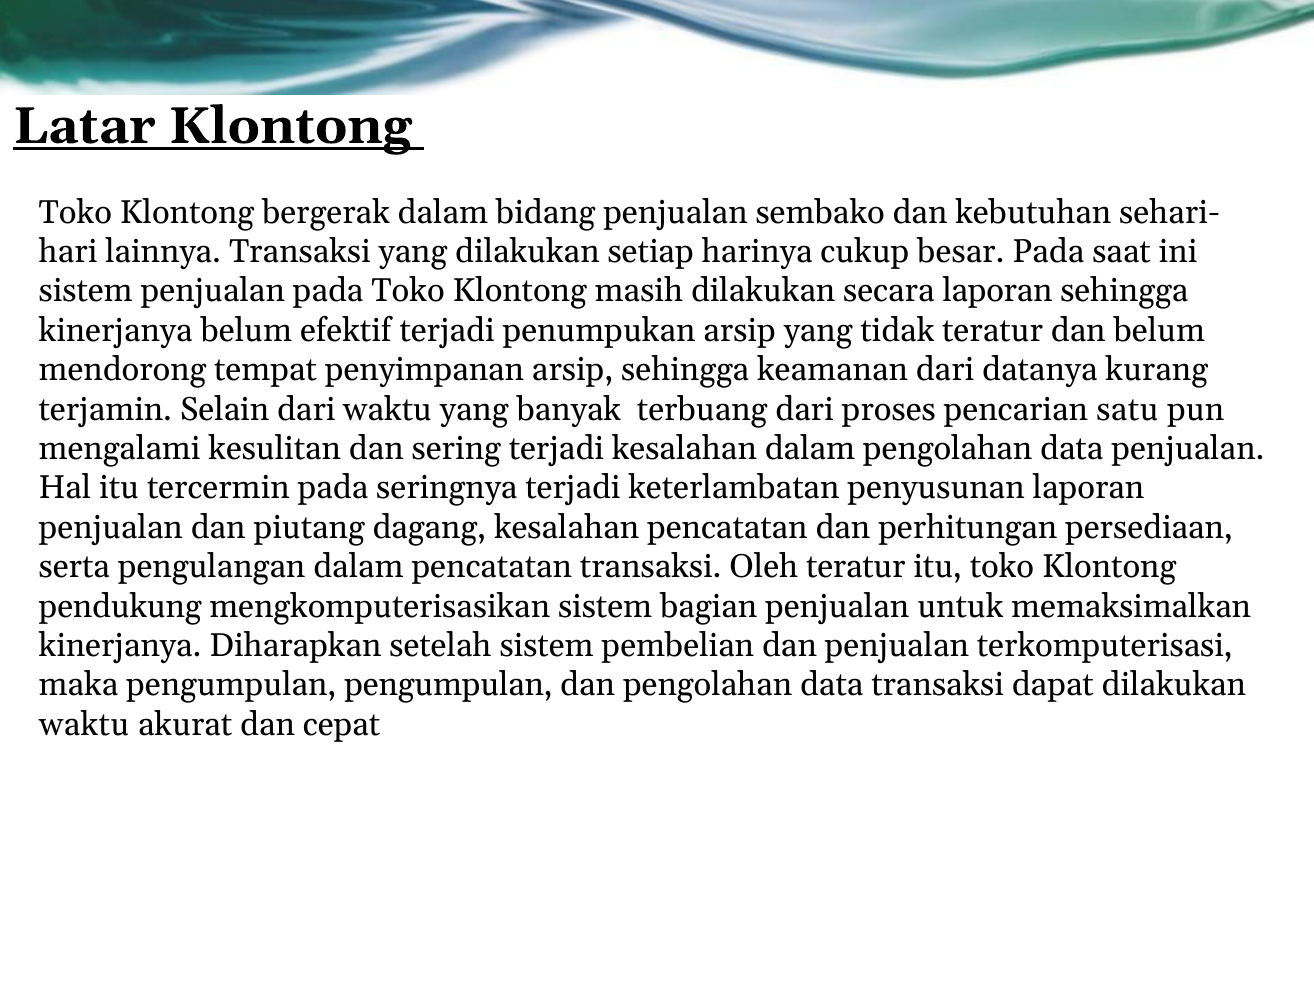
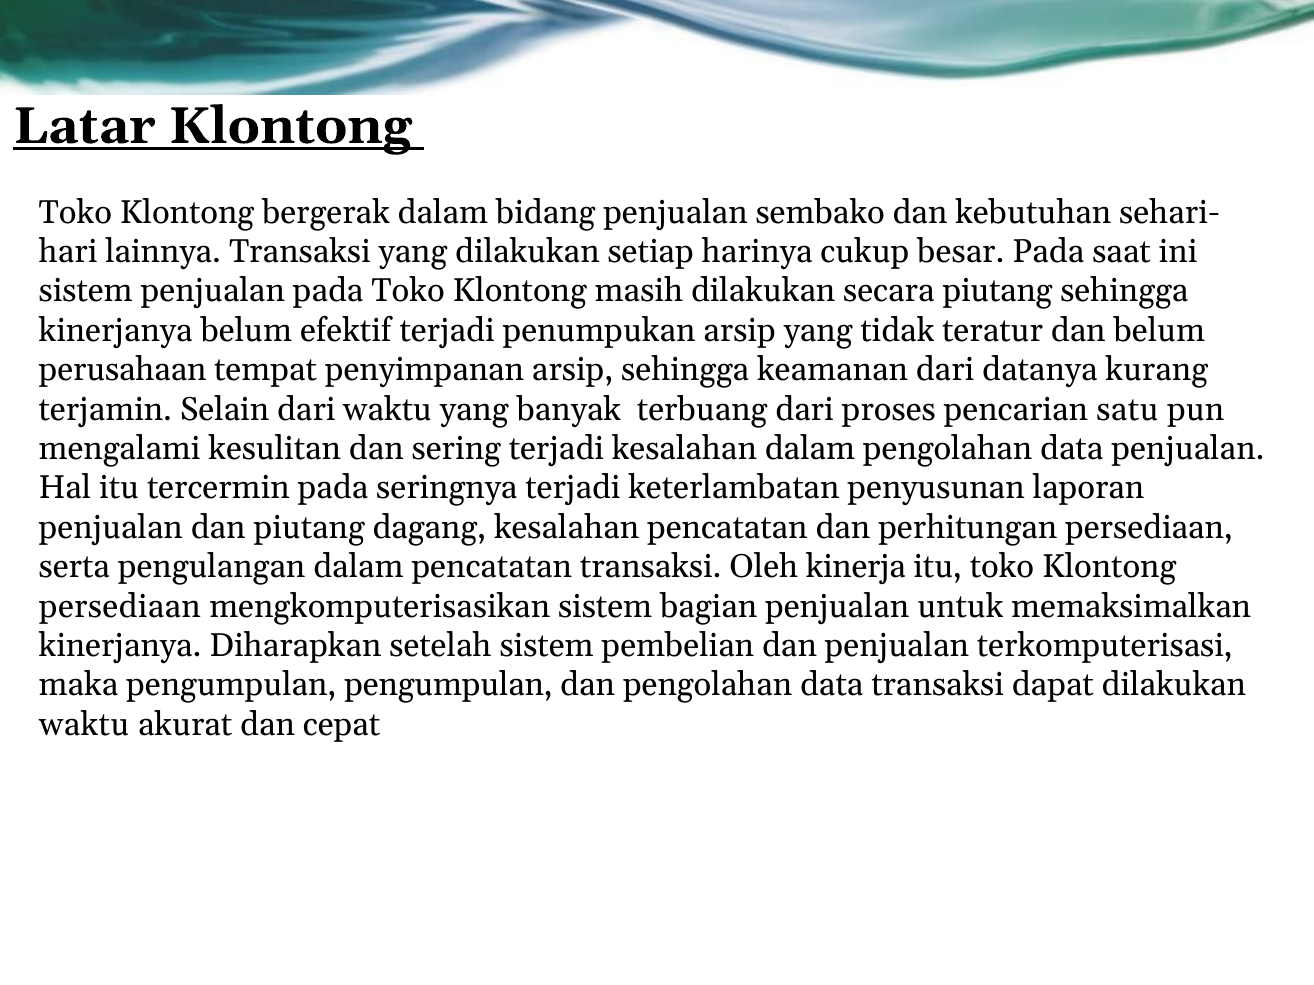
secara laporan: laporan -> piutang (997, 291)
mendorong: mendorong -> perusahaan (123, 370)
Oleh teratur: teratur -> kinerja (856, 567)
pendukung: pendukung -> persediaan (120, 607)
